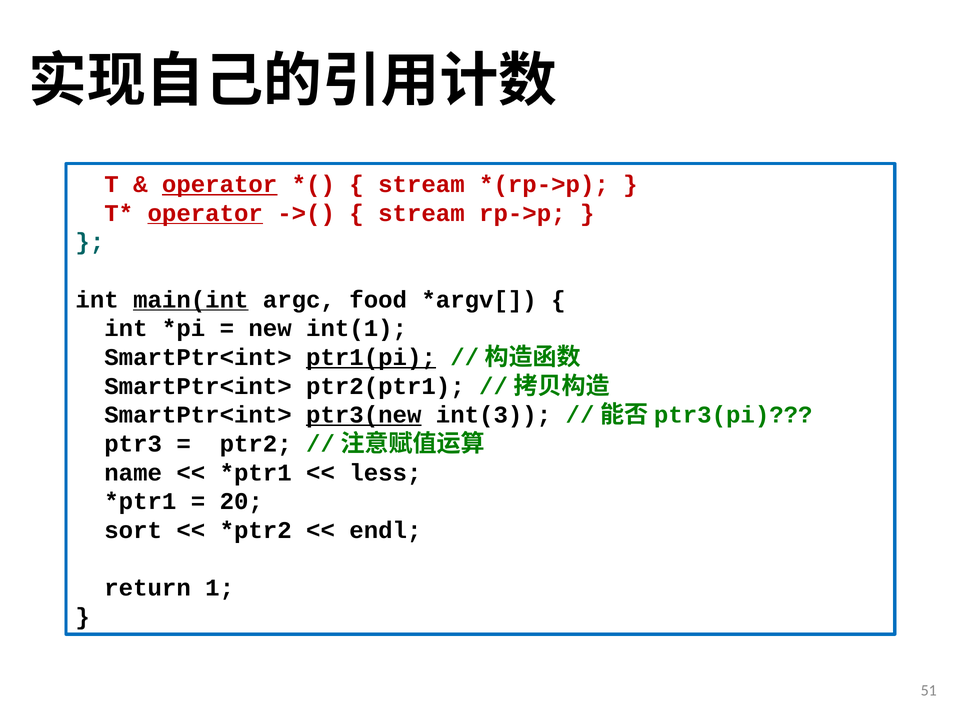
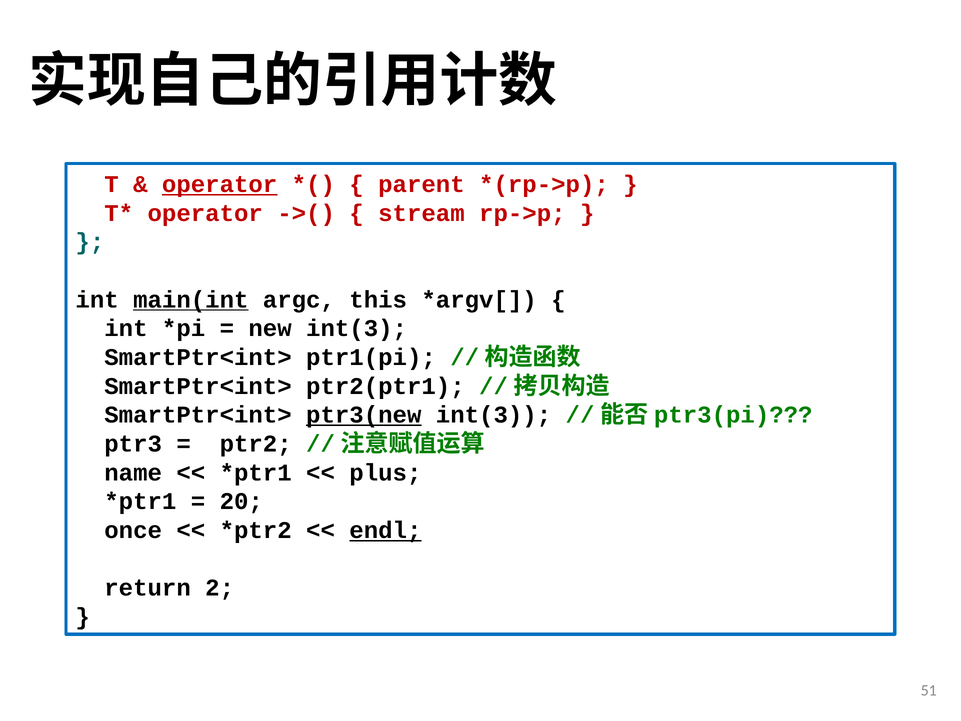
stream: stream -> parent (421, 184)
operator underline: present -> none (205, 213)
food: food -> this (378, 300)
new int(1: int(1 -> int(3 (357, 328)
ptr1(pi underline: present -> none (371, 357)
less: less -> plus (385, 473)
sort: sort -> once (133, 530)
endl underline: none -> present (385, 530)
1: 1 -> 2 (220, 588)
